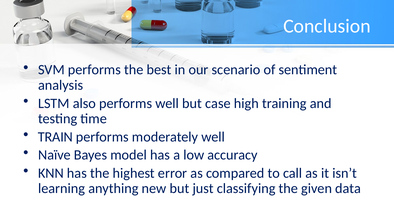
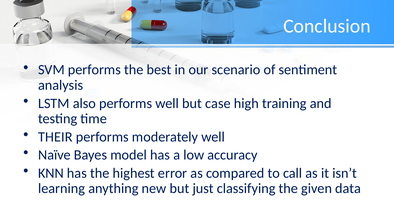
TRAIN: TRAIN -> THEIR (55, 137)
